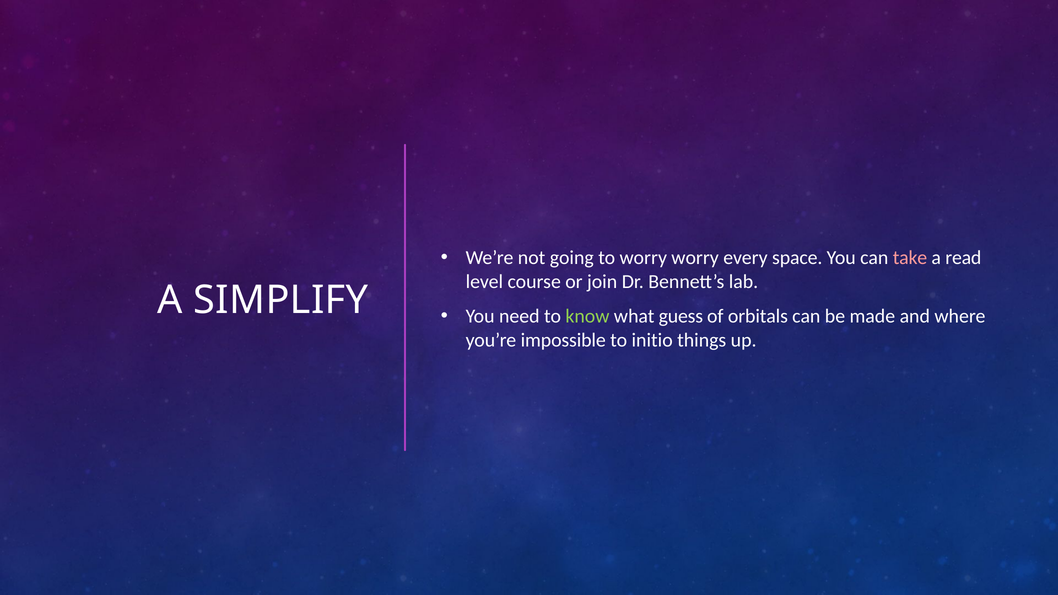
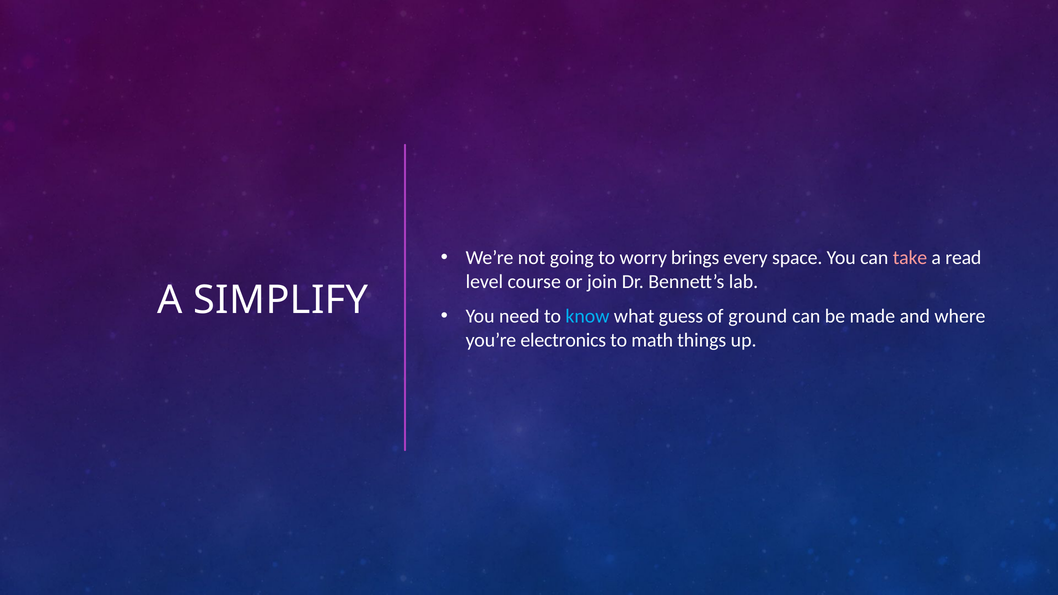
worry worry: worry -> brings (695, 258)
know colour: light green -> light blue (587, 316)
orbitals: orbitals -> ground (758, 316)
impossible: impossible -> electronics (563, 340)
initio: initio -> math (652, 340)
